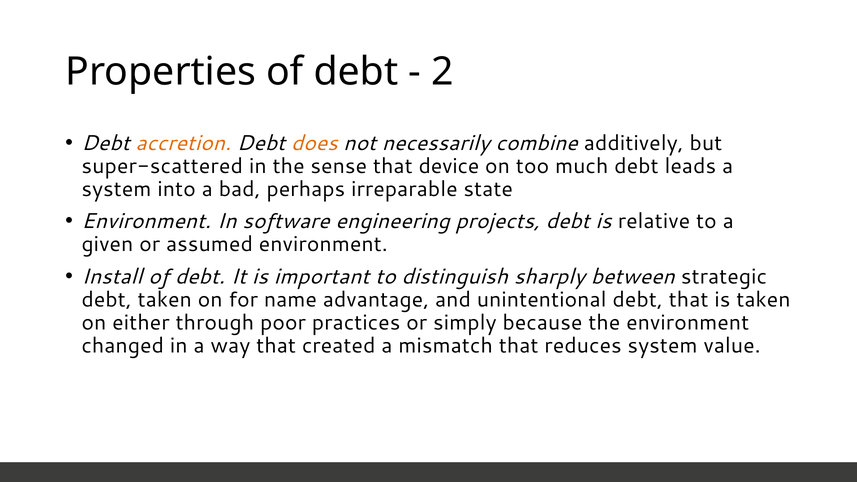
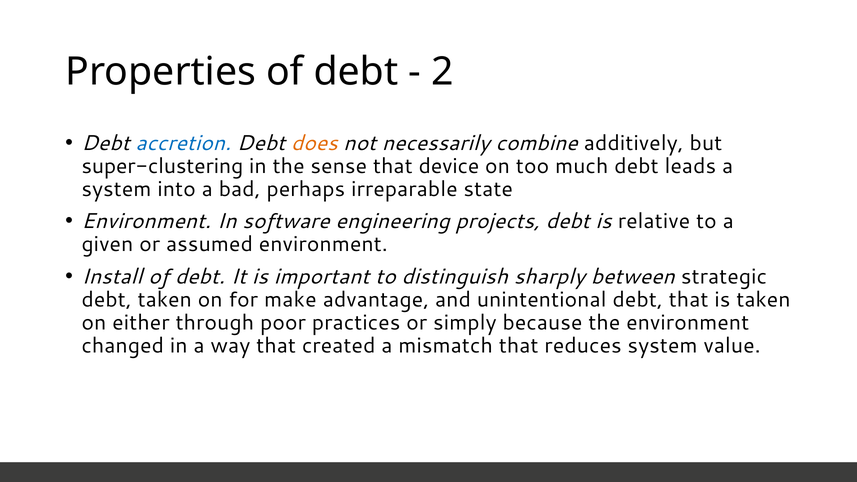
accretion colour: orange -> blue (183, 143)
super-scattered: super-scattered -> super-clustering (162, 166)
name: name -> make (290, 300)
